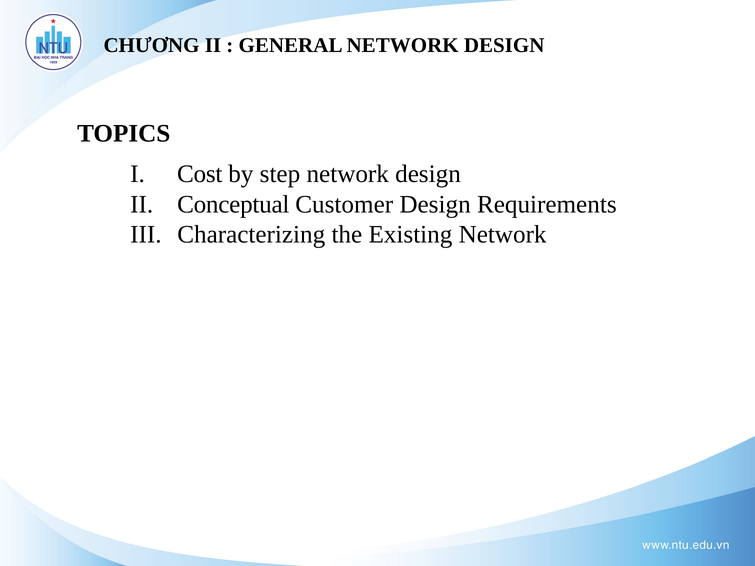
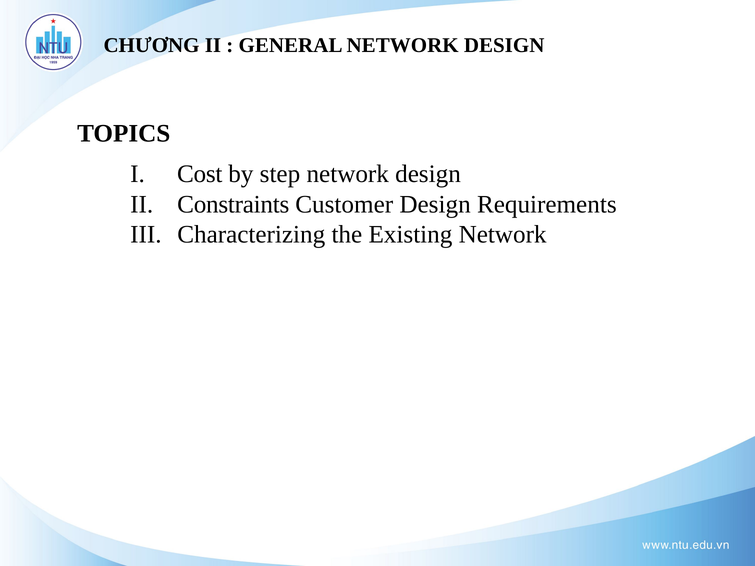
Conceptual: Conceptual -> Constraints (233, 204)
